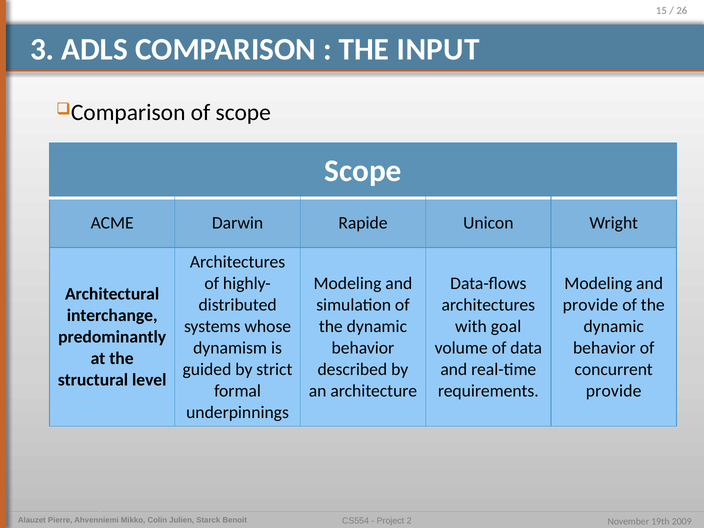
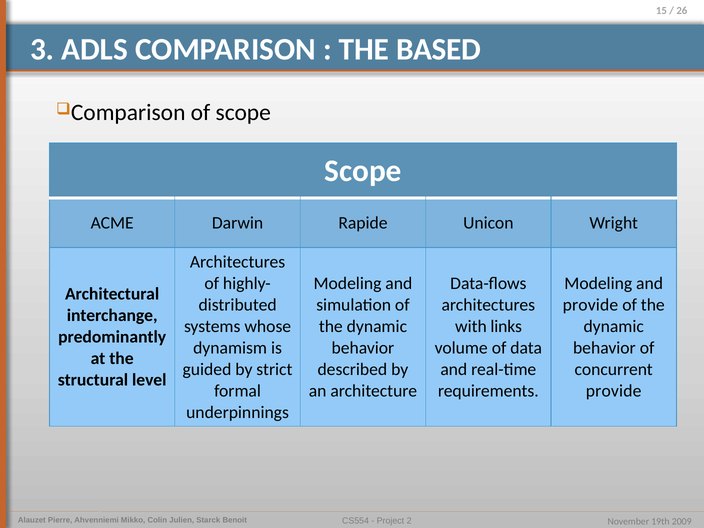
INPUT: INPUT -> BASED (439, 49)
goal: goal -> links (506, 326)
